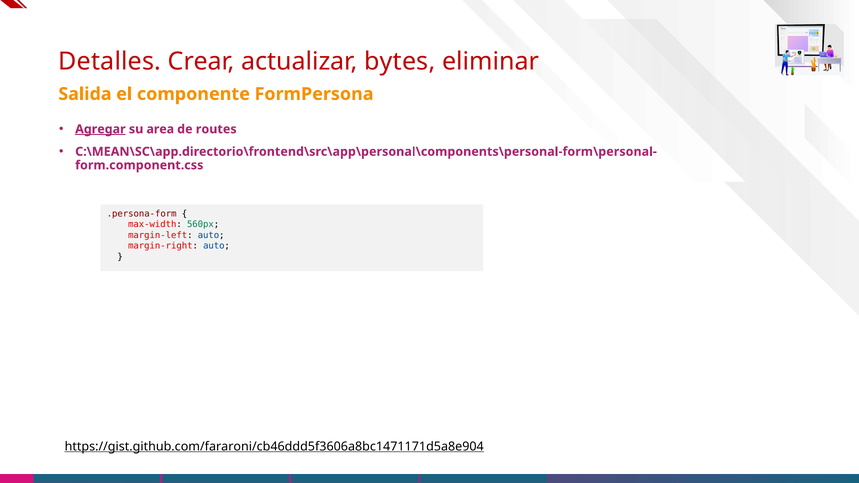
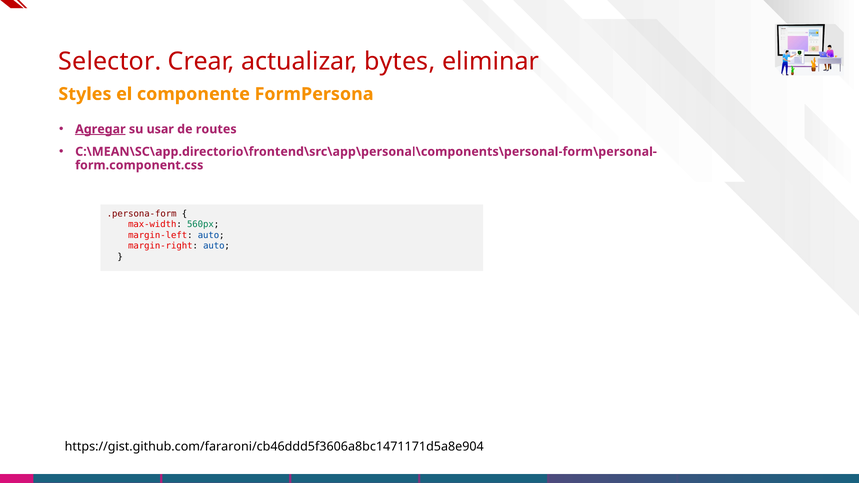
Detalles: Detalles -> Selector (110, 62)
Salida: Salida -> Styles (85, 94)
area: area -> usar (160, 129)
https://gist.github.com/fararoni/cb46ddd5f3606a8bc1471171d5a8e904 underline: present -> none (274, 447)
